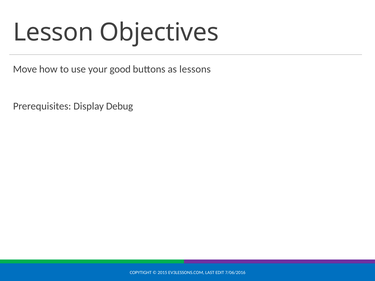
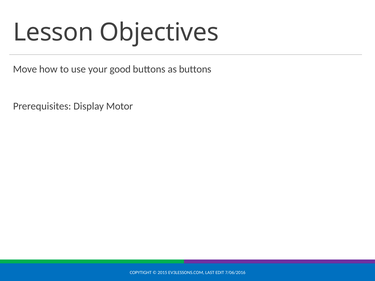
as lessons: lessons -> buttons (195, 69)
Debug: Debug -> Motor (120, 106)
